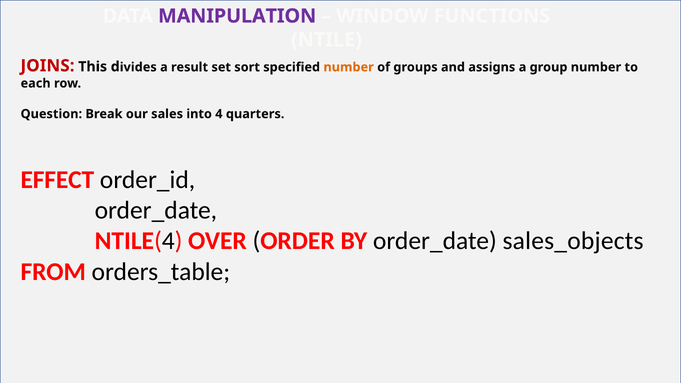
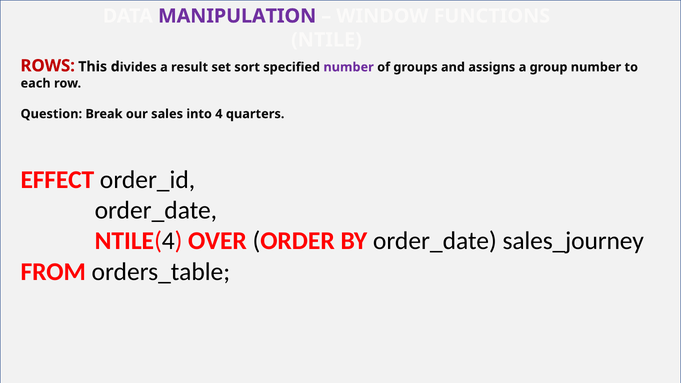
JOINS: JOINS -> ROWS (48, 66)
number colour: orange -> purple (349, 67)
sales_objects: sales_objects -> sales_journey (573, 241)
